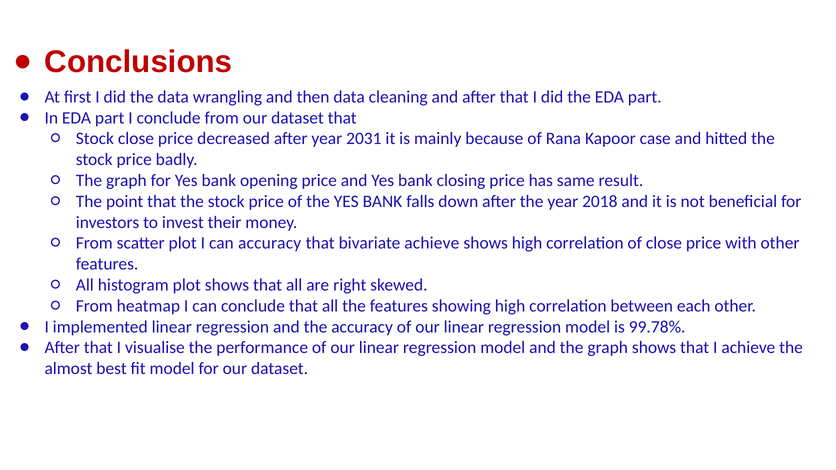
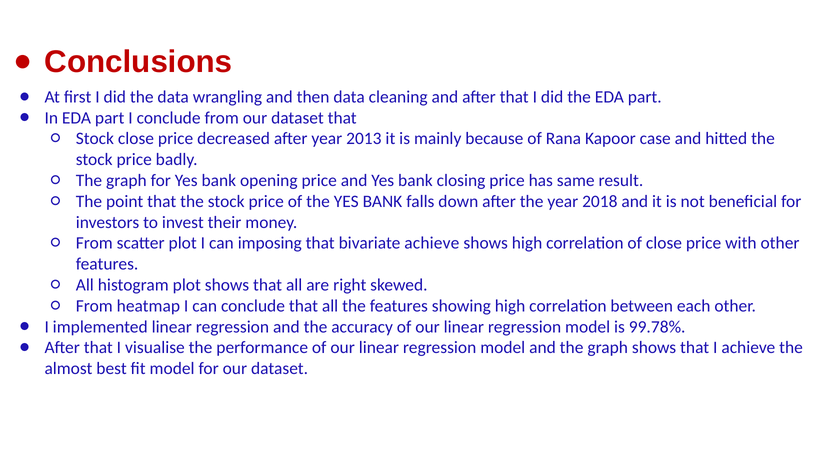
2031: 2031 -> 2013 (364, 139)
can accuracy: accuracy -> imposing (270, 243)
